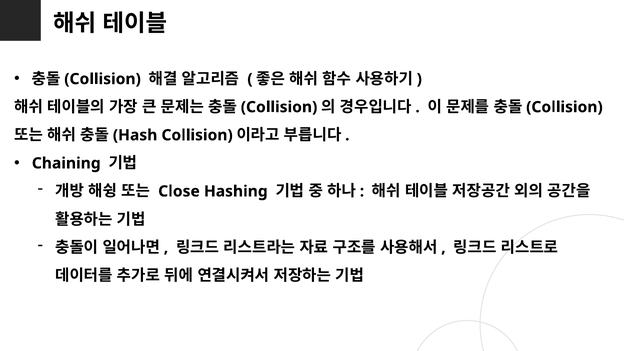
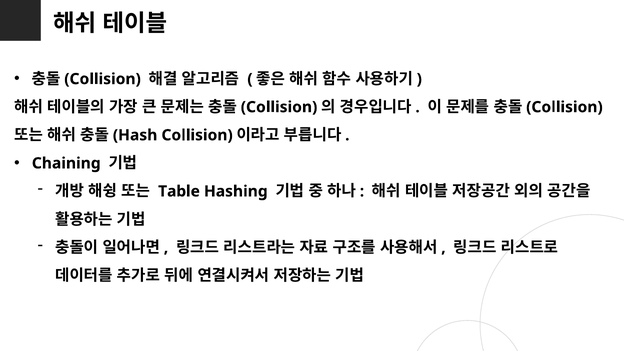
Close: Close -> Table (179, 191)
